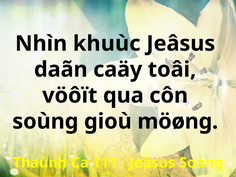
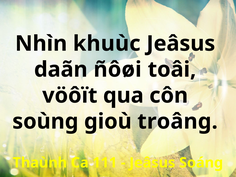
caäy: caäy -> ñôøi (118, 70)
möøng: möøng -> troâng (178, 121)
